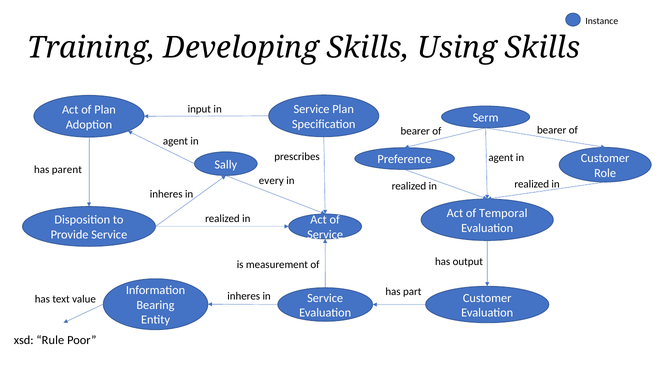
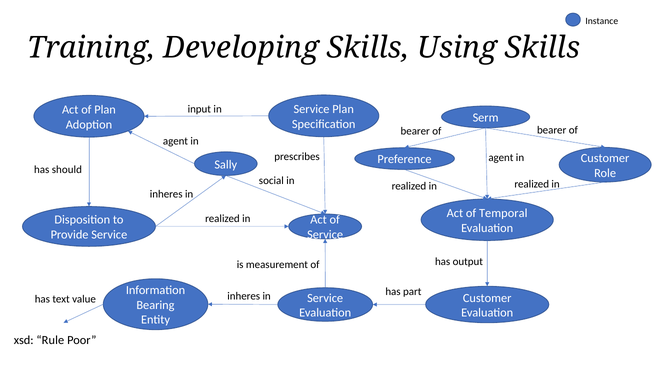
parent: parent -> should (67, 170)
every: every -> social (271, 181)
